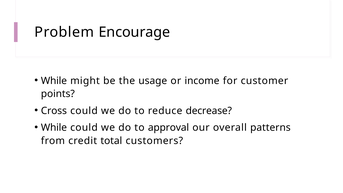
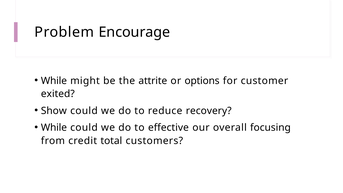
usage: usage -> attrite (153, 81)
income: income -> options (202, 81)
points: points -> exited (58, 94)
Cross: Cross -> Show (54, 111)
decrease: decrease -> recovery (209, 111)
approval: approval -> effective (168, 127)
patterns: patterns -> focusing (270, 127)
